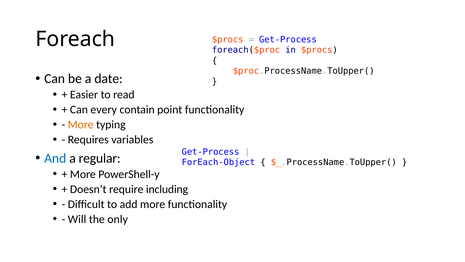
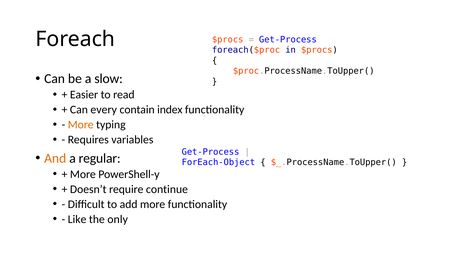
date: date -> slow (109, 79)
point: point -> index (170, 110)
And colour: blue -> orange (55, 158)
including: including -> continue (167, 189)
Will: Will -> Like (77, 219)
